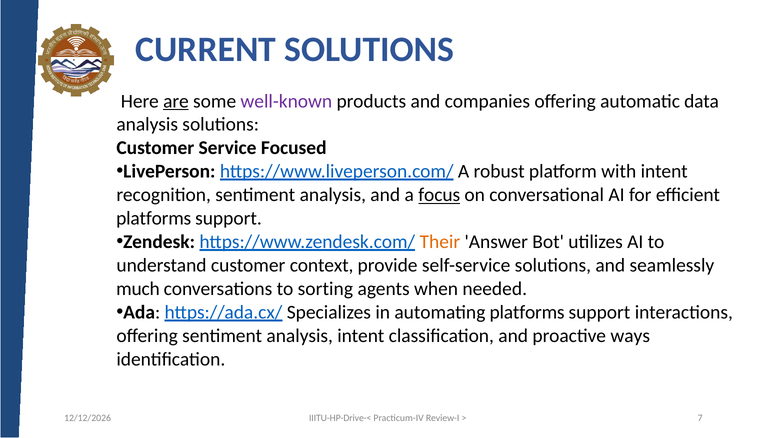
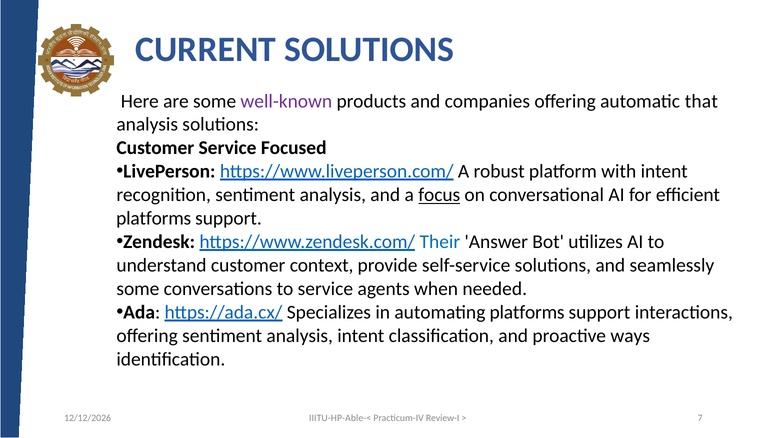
are underline: present -> none (176, 101)
data: data -> that (701, 101)
Their colour: orange -> blue (440, 242)
much: much -> some (138, 289)
to sorting: sorting -> service (325, 289)
IIITU-HP-Drive-<: IIITU-HP-Drive-< -> IIITU-HP-Able-< (340, 418)
